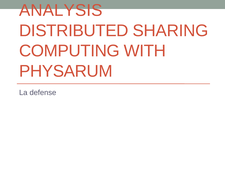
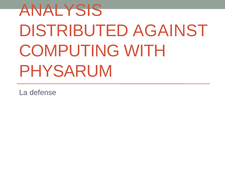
SHARING: SHARING -> AGAINST (170, 31)
